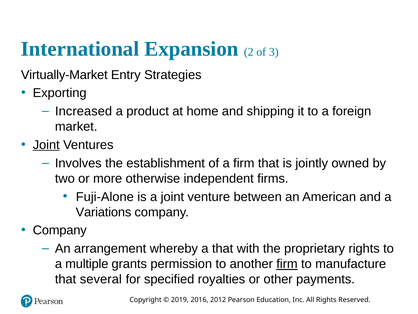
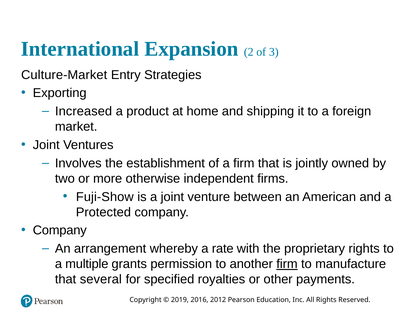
Virtually-Market: Virtually-Market -> Culture-Market (64, 75)
Joint underline: present -> none (46, 145)
Fuji-Alone: Fuji-Alone -> Fuji-Show (105, 196)
Variations: Variations -> Protected (103, 212)
a that: that -> rate (223, 248)
